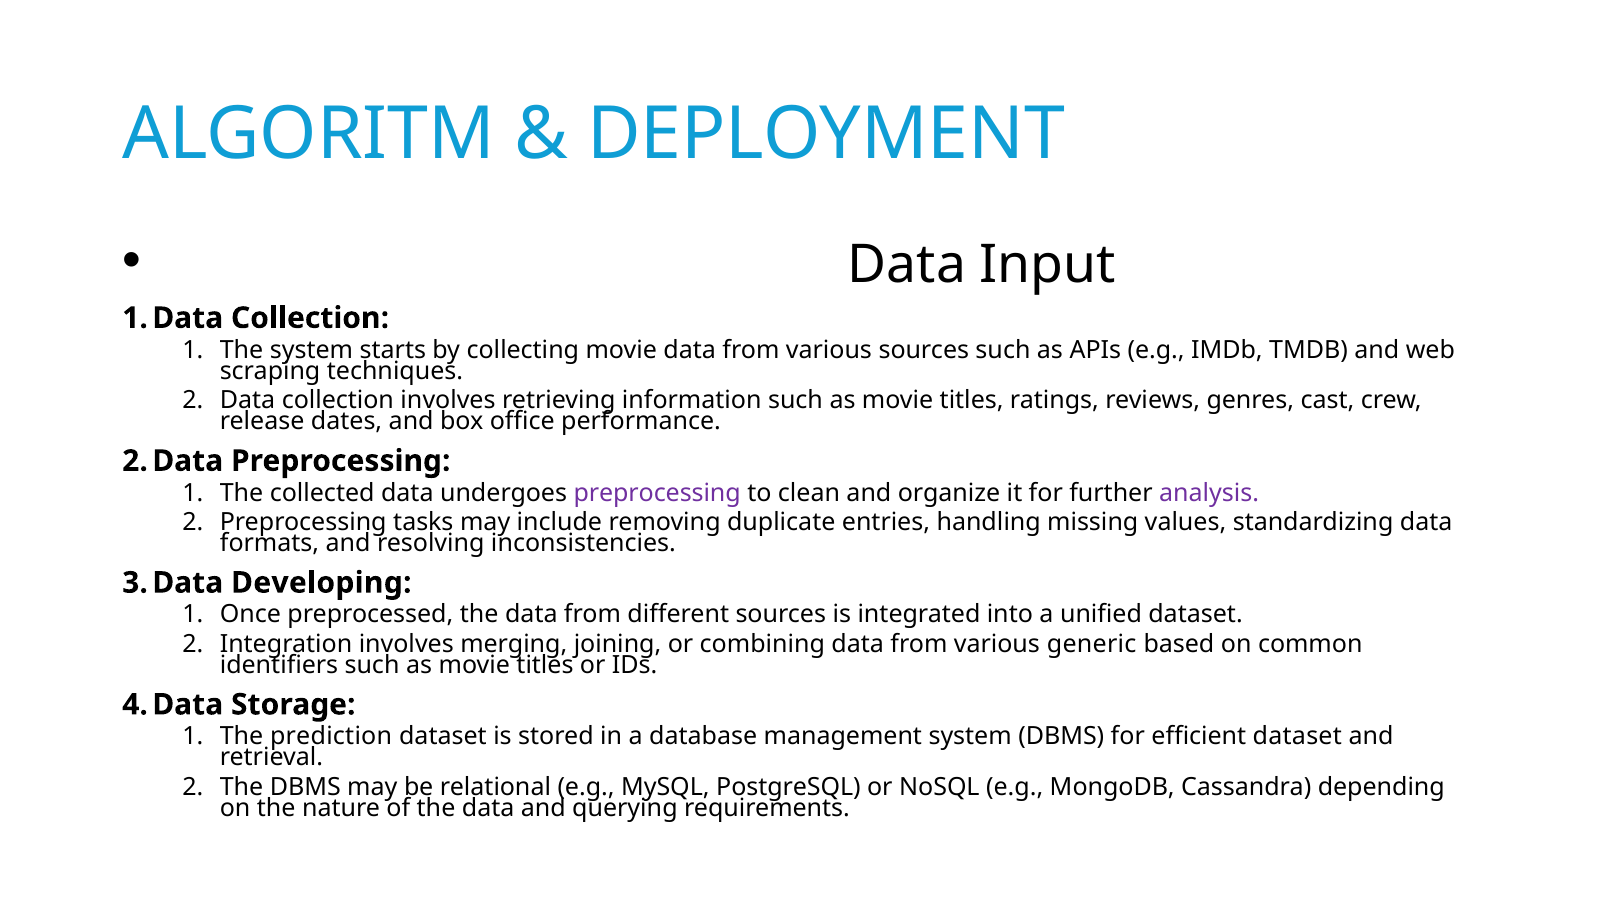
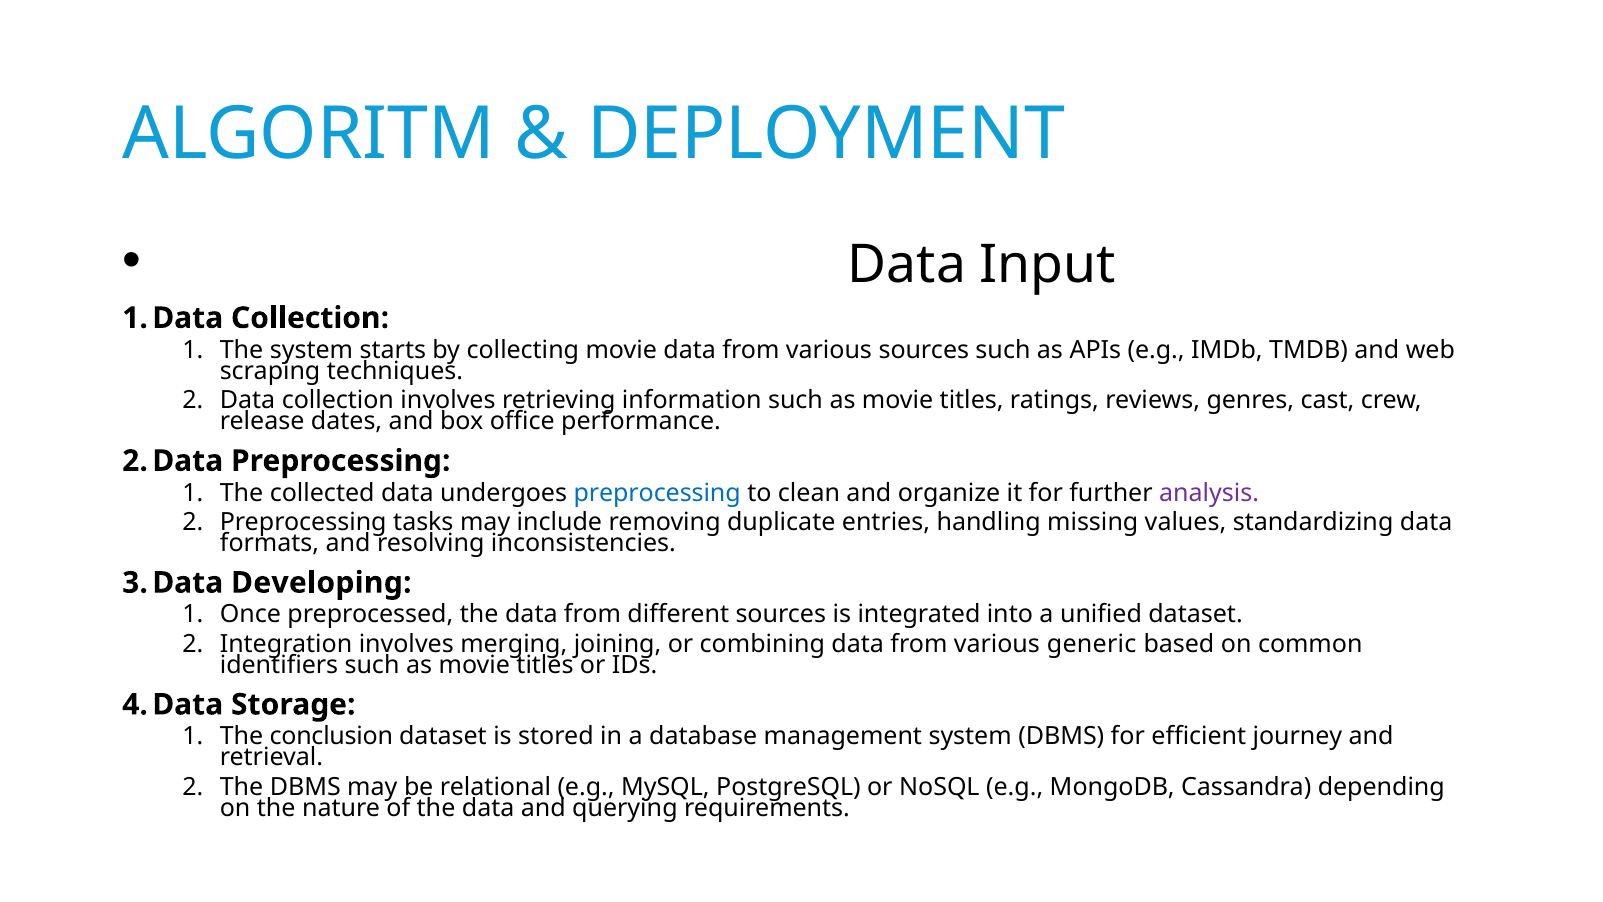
preprocessing colour: purple -> blue (657, 493)
prediction: prediction -> conclusion (331, 736)
efficient dataset: dataset -> journey (1297, 736)
